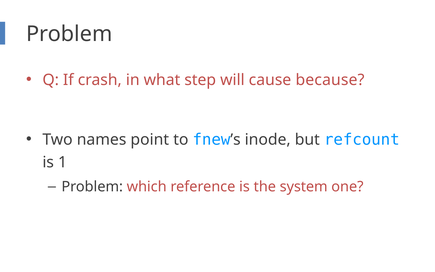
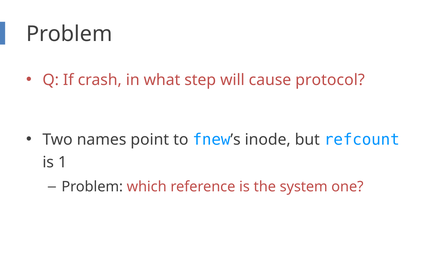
because: because -> protocol (330, 80)
